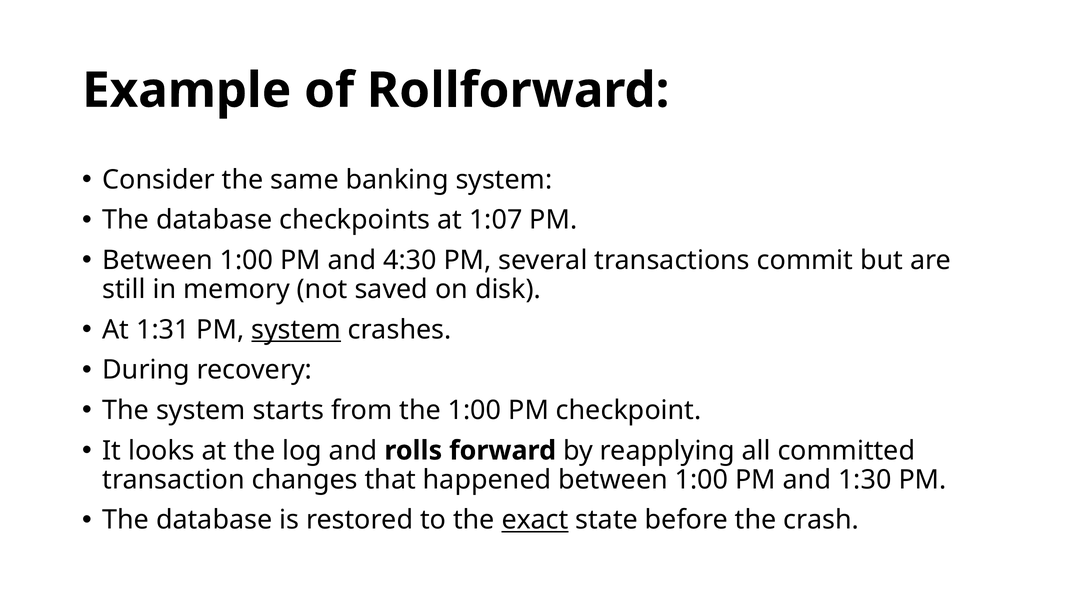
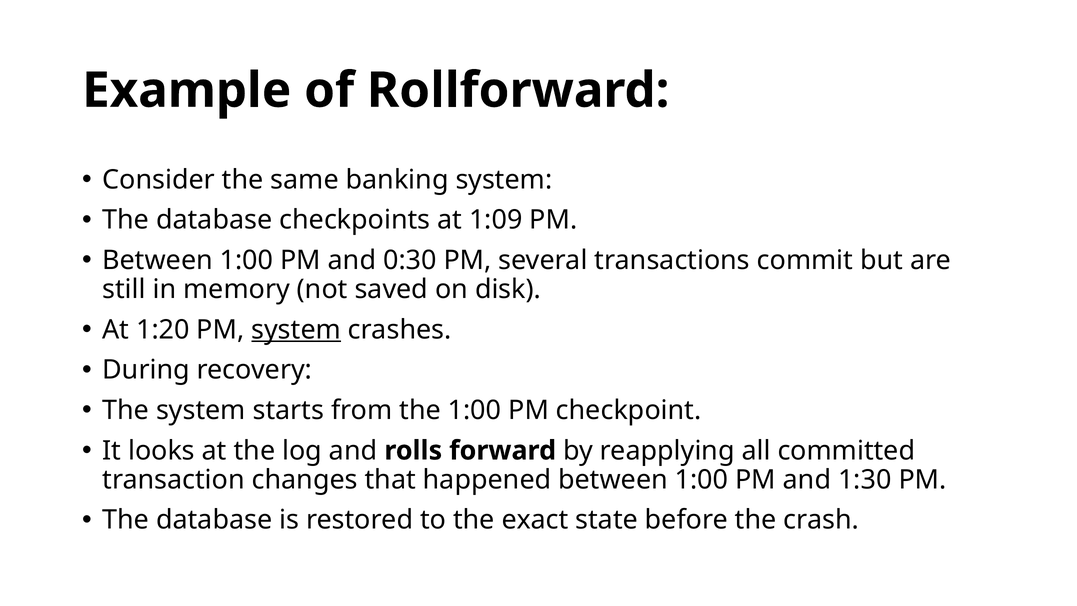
1:07: 1:07 -> 1:09 (496, 220)
4:30: 4:30 -> 0:30 (410, 260)
1:31: 1:31 -> 1:20 (163, 330)
exact underline: present -> none (535, 520)
